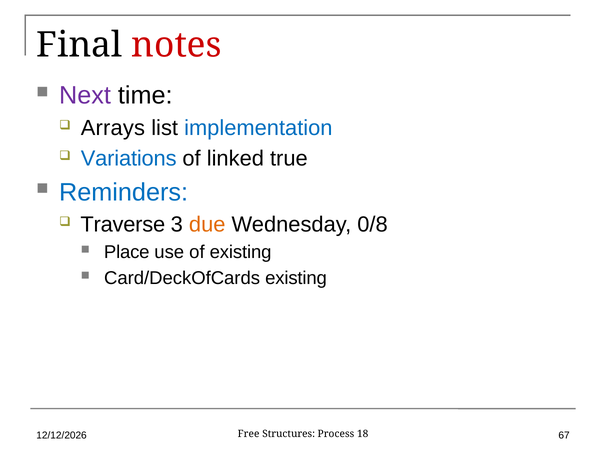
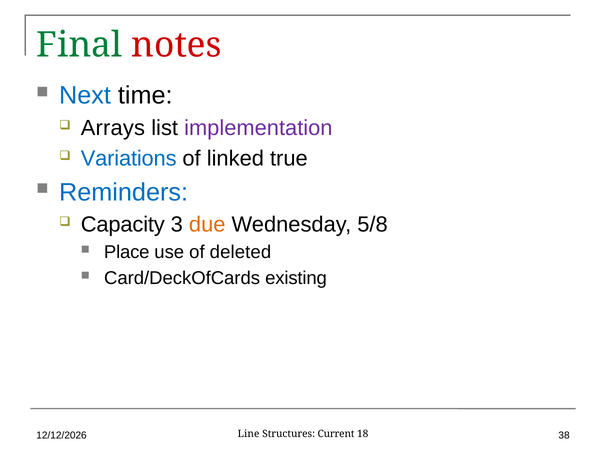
Final colour: black -> green (79, 45)
Next colour: purple -> blue (85, 96)
implementation colour: blue -> purple (258, 128)
Traverse: Traverse -> Capacity (123, 225)
0/8: 0/8 -> 5/8 (373, 225)
of existing: existing -> deleted (240, 253)
67: 67 -> 38 (564, 436)
Free: Free -> Line (249, 434)
Process: Process -> Current (336, 434)
